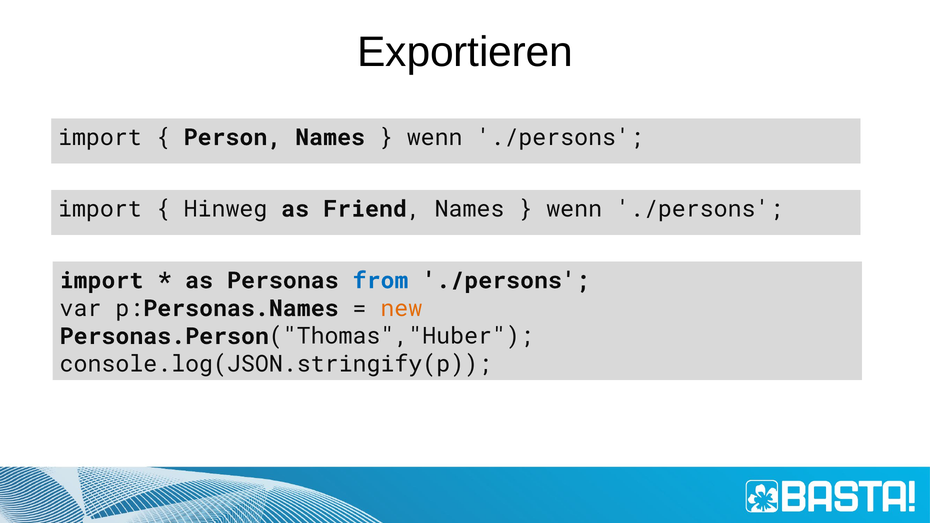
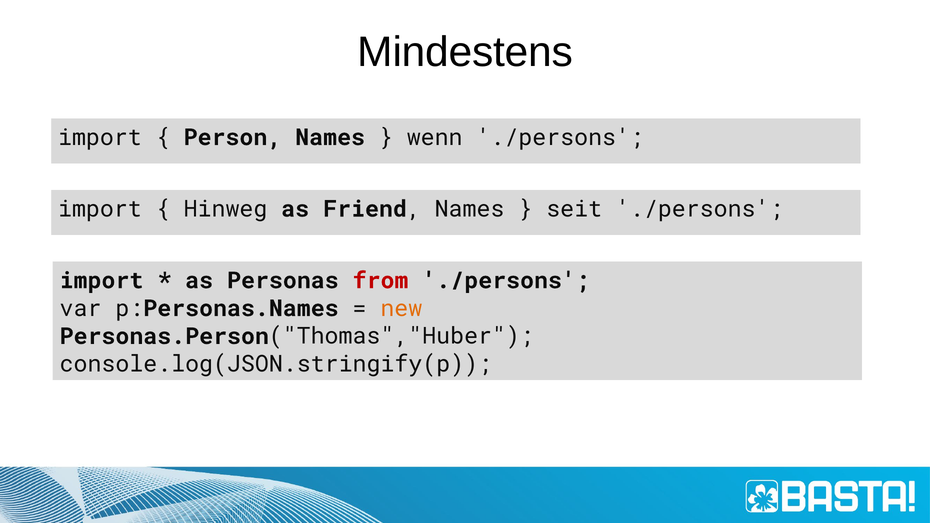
Exportieren: Exportieren -> Mindestens (465, 52)
wenn: wenn -> seit (574, 209)
from colour: blue -> red (381, 281)
